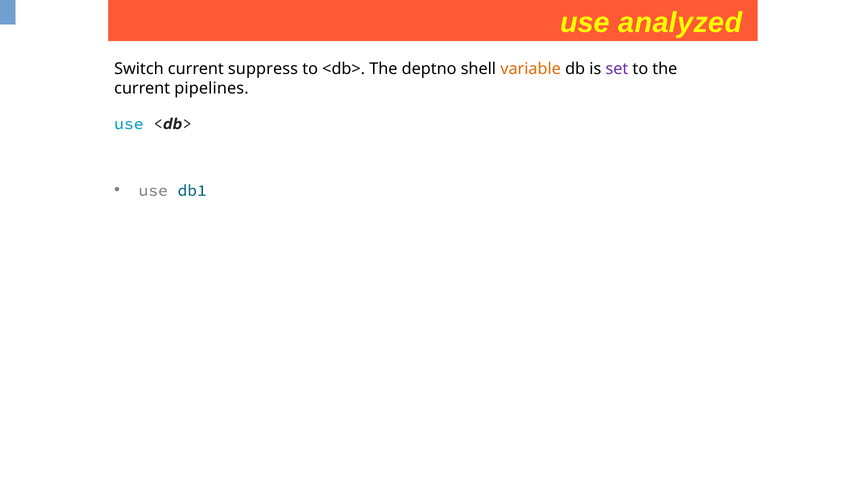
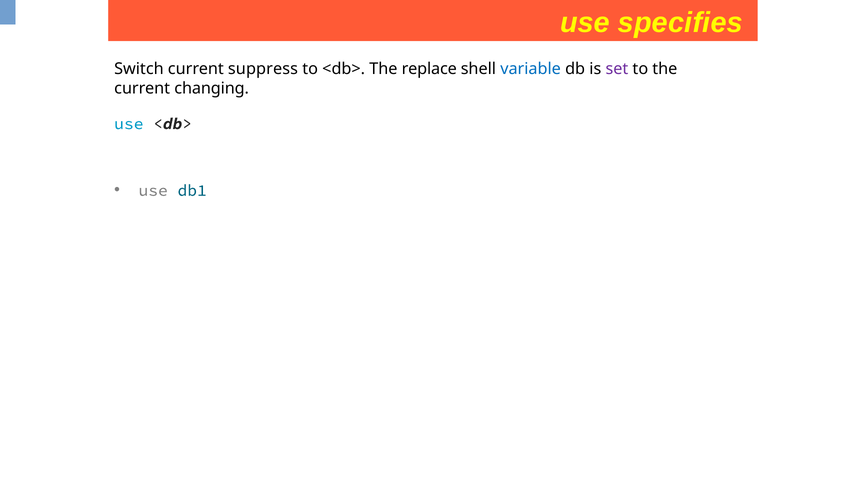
analyzed: analyzed -> specifies (680, 23)
deptno: deptno -> replace (429, 69)
variable colour: orange -> blue (531, 69)
pipelines: pipelines -> changing (212, 88)
